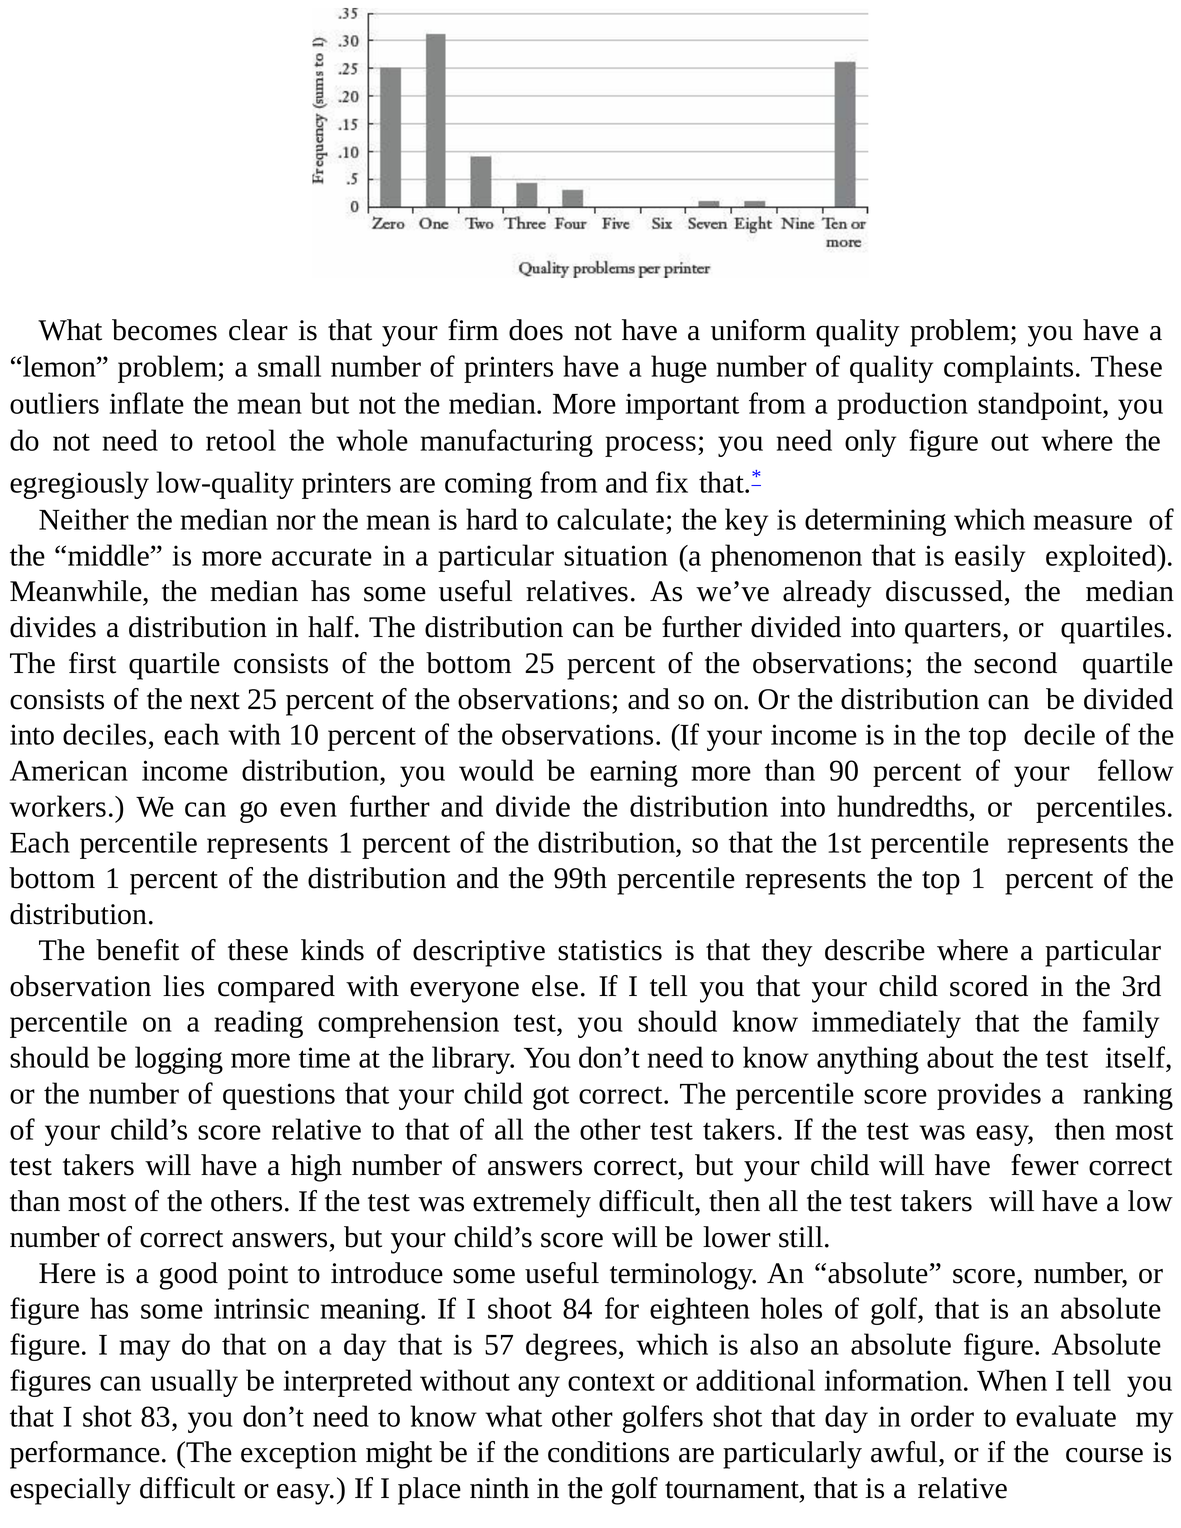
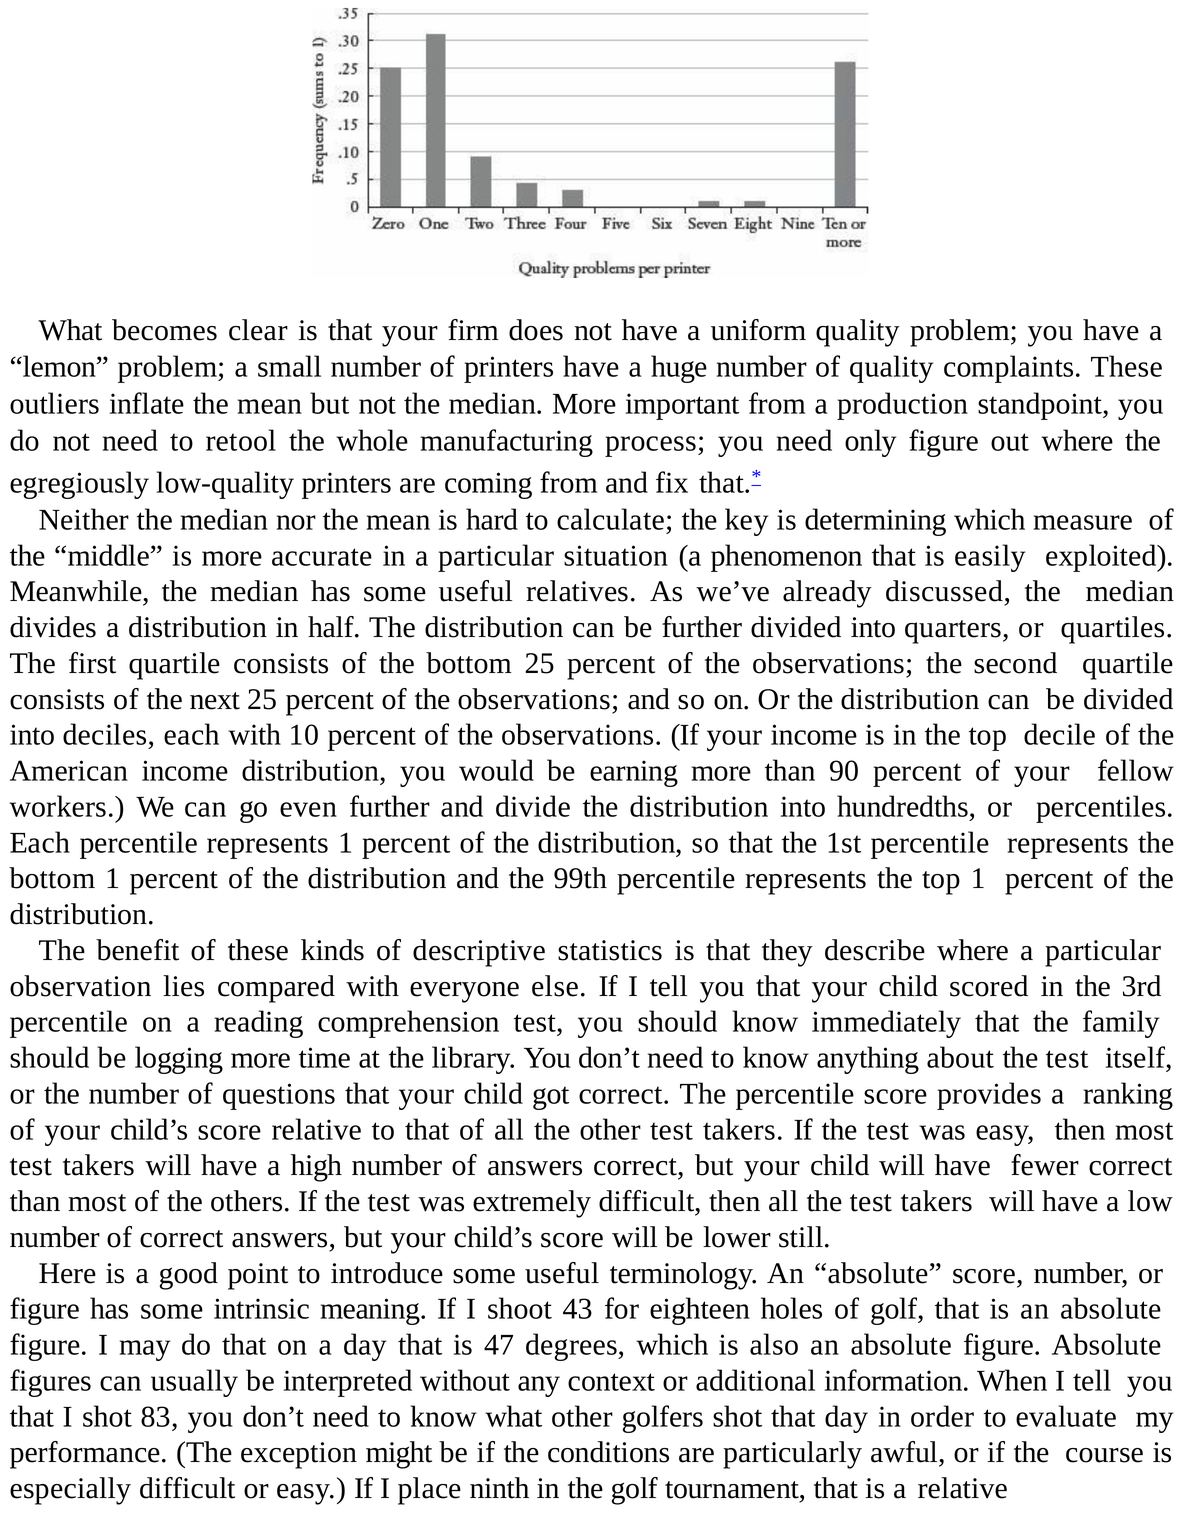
84: 84 -> 43 (578, 1309)
57: 57 -> 47 (499, 1345)
